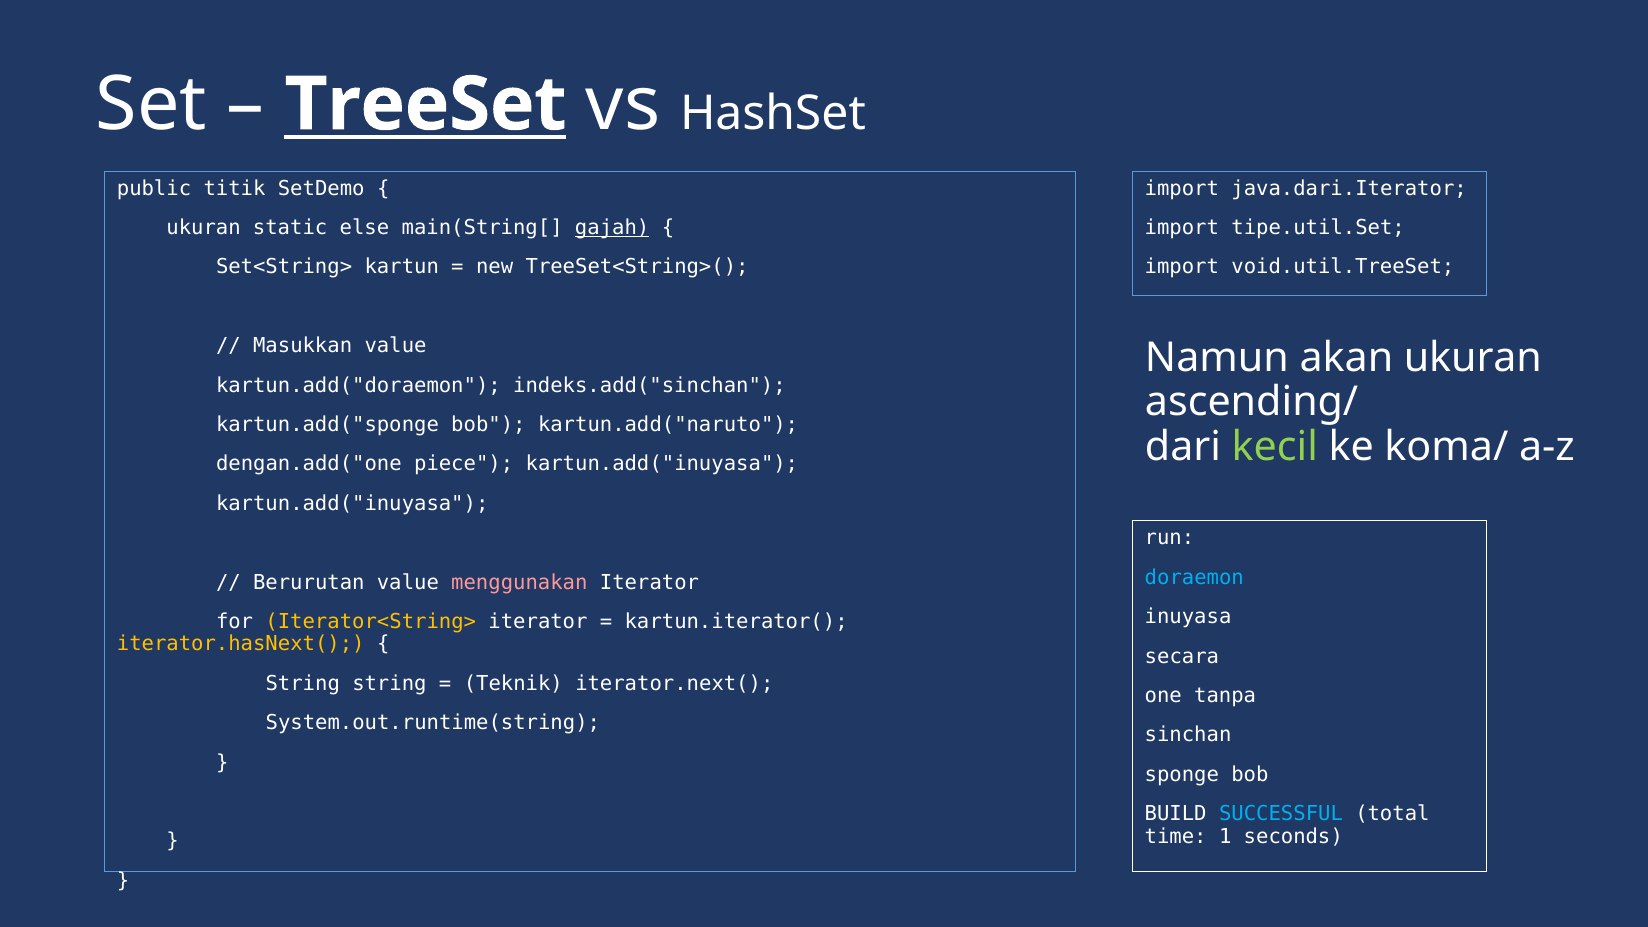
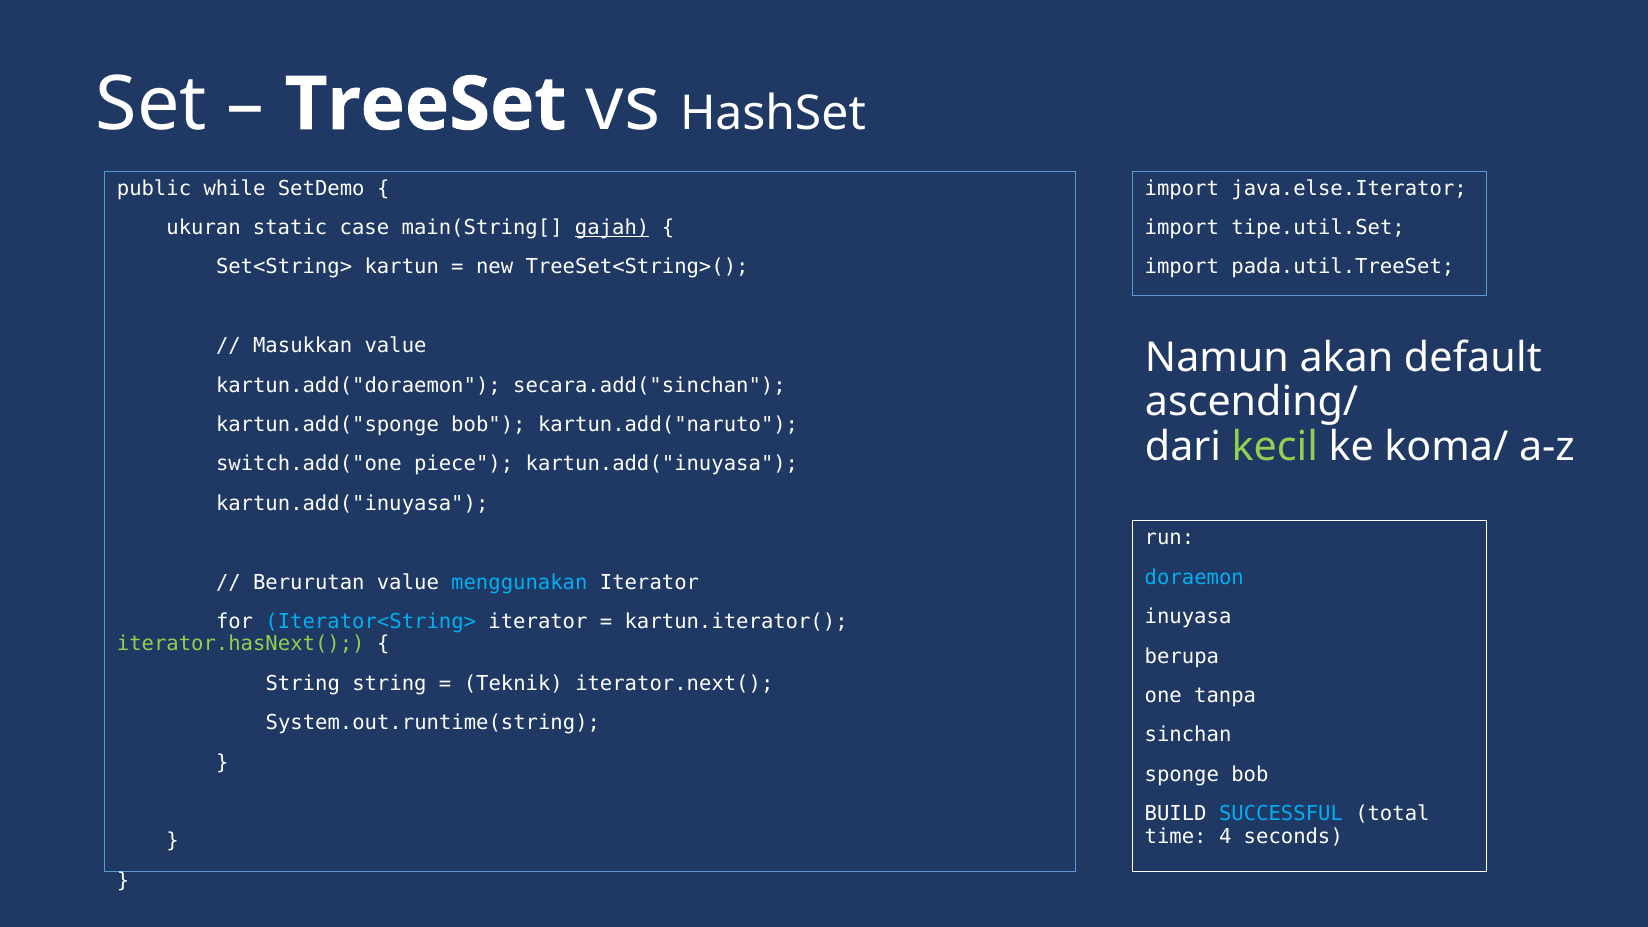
TreeSet underline: present -> none (426, 105)
java.dari.Iterator: java.dari.Iterator -> java.else.Iterator (1349, 188)
titik: titik -> while (235, 188)
else: else -> case (364, 228)
void.util.TreeSet: void.util.TreeSet -> pada.util.TreeSet (1343, 267)
akan ukuran: ukuran -> default (1473, 358)
indeks.add("sinchan: indeks.add("sinchan -> secara.add("sinchan (649, 385)
dengan.add("one: dengan.add("one -> switch.add("one (309, 464)
menggunakan colour: pink -> light blue (519, 582)
Iterator<String> colour: yellow -> light blue (371, 622)
iterator.hasNext( colour: yellow -> light green (241, 644)
secara: secara -> berupa (1182, 656)
1: 1 -> 4 (1225, 836)
